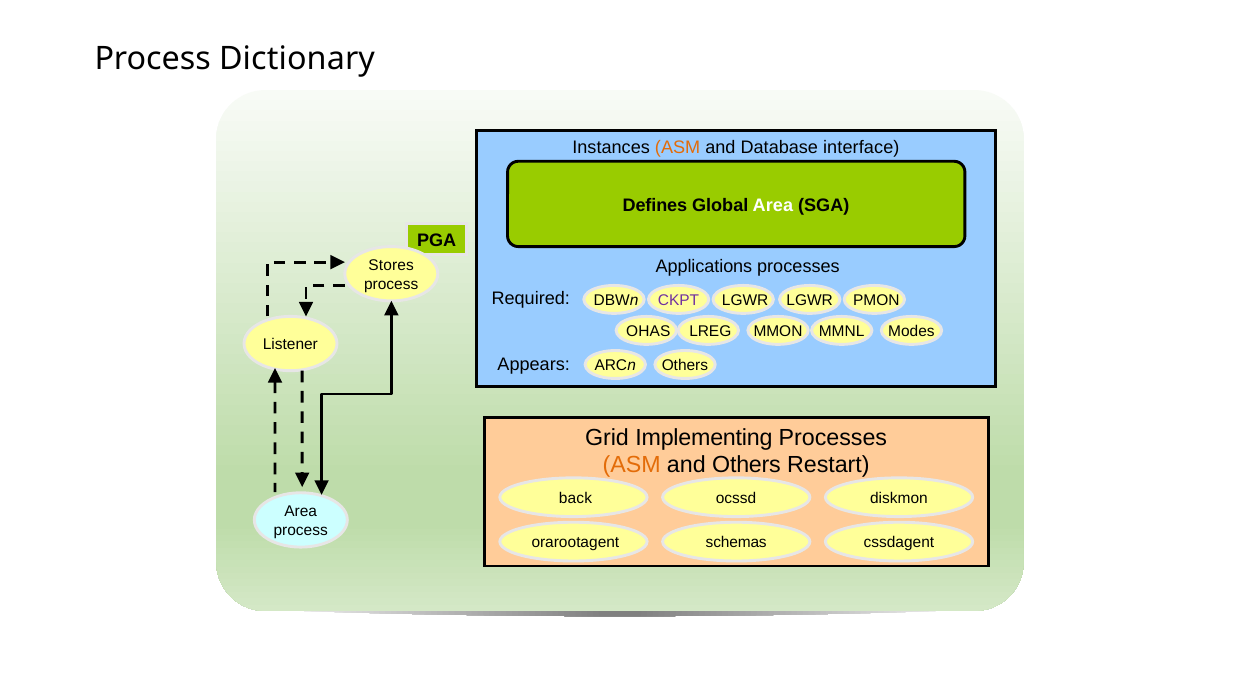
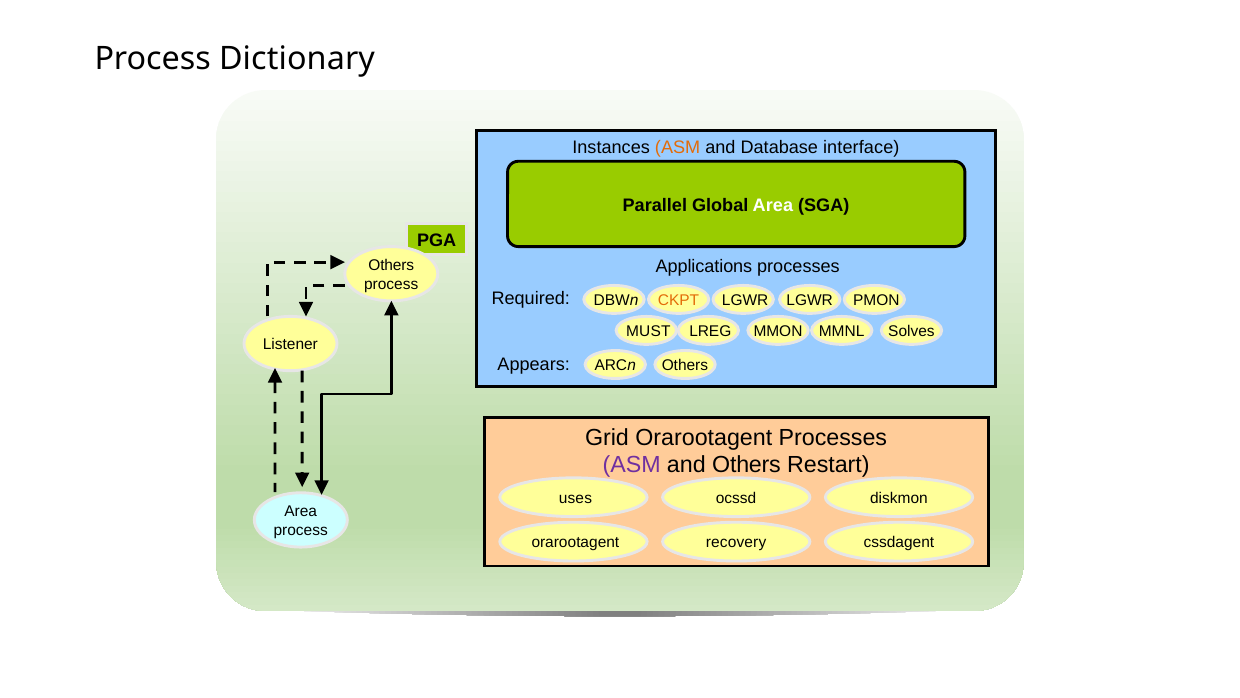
Defines: Defines -> Parallel (655, 205)
Stores: Stores -> Others (391, 265)
CKPT colour: purple -> orange (679, 300)
OHAS: OHAS -> MUST (648, 331)
Modes: Modes -> Solves (911, 331)
Grid Implementing: Implementing -> Orarootagent (704, 437)
ASM colour: orange -> purple (632, 465)
back: back -> uses (575, 498)
schemas: schemas -> recovery (736, 542)
